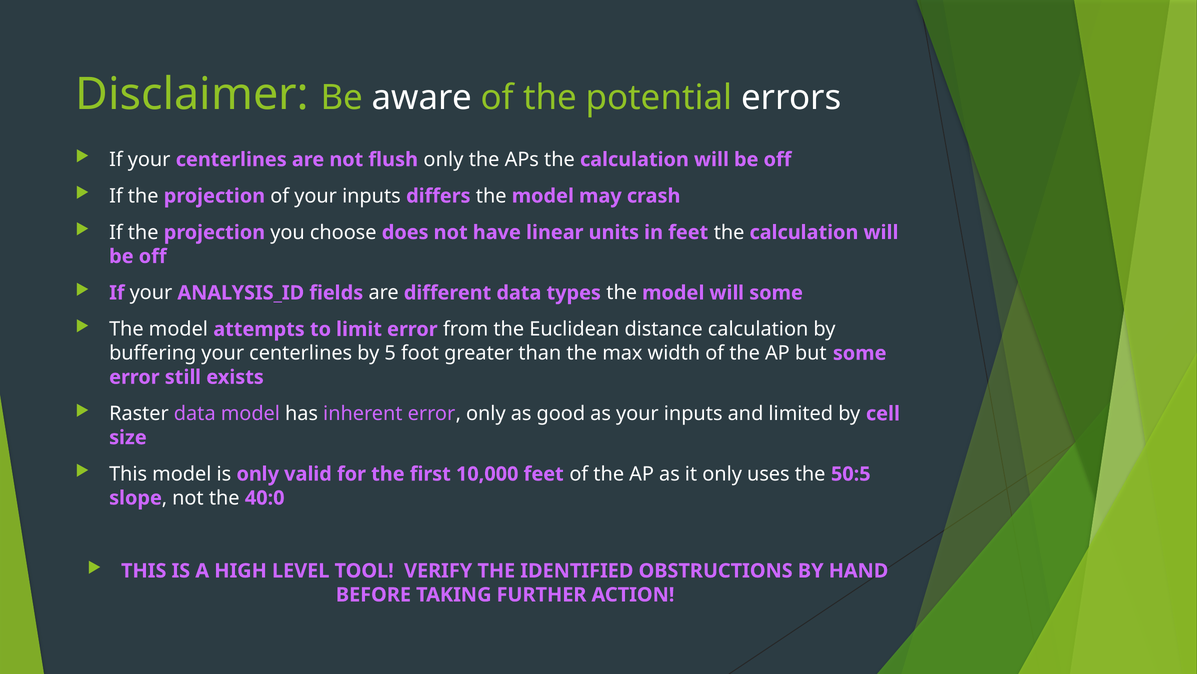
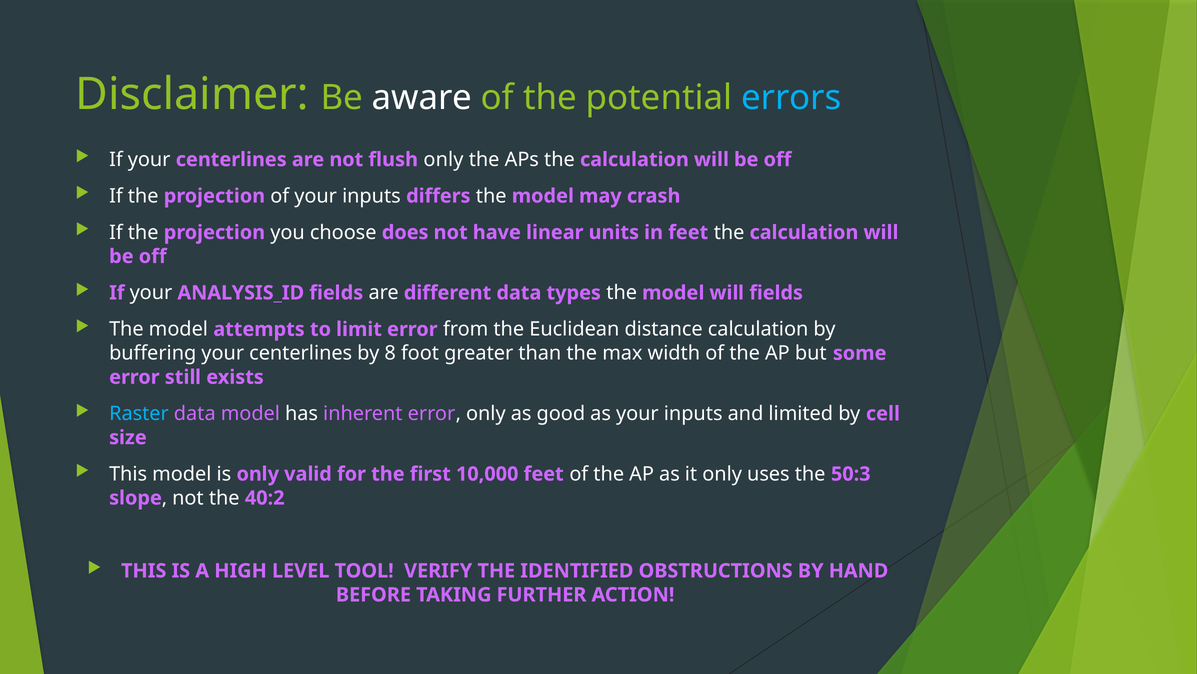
errors colour: white -> light blue (791, 98)
will some: some -> fields (776, 293)
5: 5 -> 8 (390, 353)
Raster colour: white -> light blue (139, 413)
50:5: 50:5 -> 50:3 (851, 474)
40:0: 40:0 -> 40:2 (265, 497)
